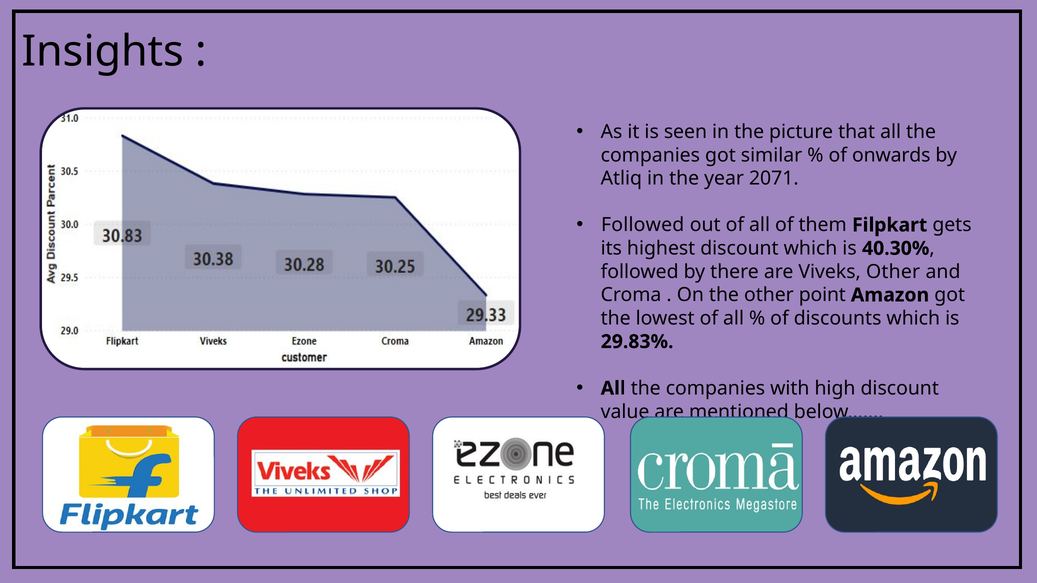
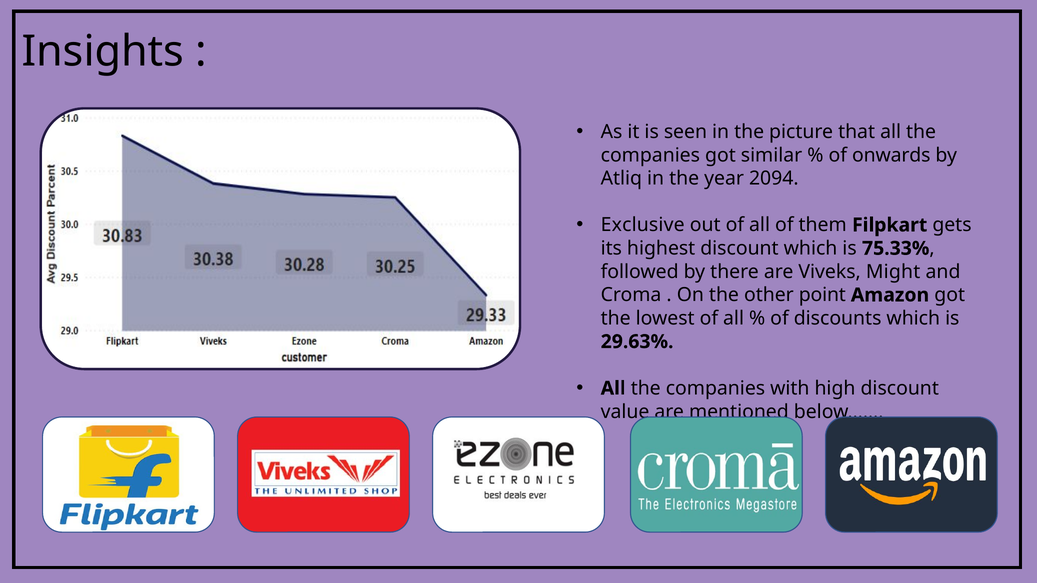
2071: 2071 -> 2094 (774, 179)
Followed: Followed -> Exclusive (643, 225)
40.30%: 40.30% -> 75.33% (896, 249)
Viveks Other: Other -> Might (893, 272)
29.83%: 29.83% -> 29.63% (637, 342)
